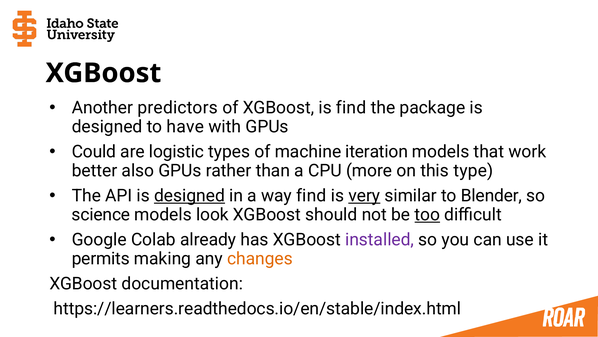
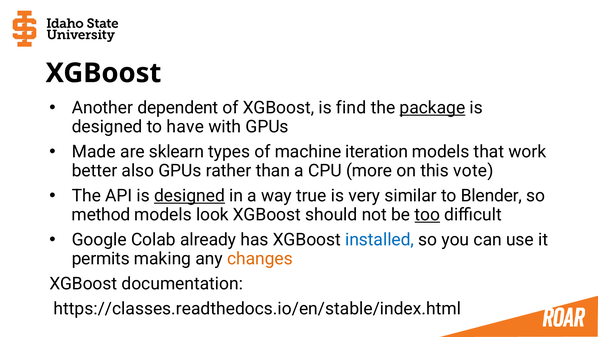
predictors: predictors -> dependent (178, 108)
package underline: none -> present (432, 108)
Could: Could -> Made (94, 151)
logistic: logistic -> sklearn (176, 151)
type: type -> vote (473, 170)
way find: find -> true (311, 195)
very underline: present -> none (364, 195)
science: science -> method (101, 214)
installed colour: purple -> blue (380, 239)
https://learners.readthedocs.io/en/stable/index.html: https://learners.readthedocs.io/en/stable/index.html -> https://classes.readthedocs.io/en/stable/index.html (257, 308)
